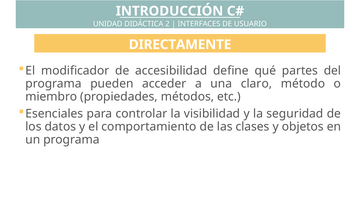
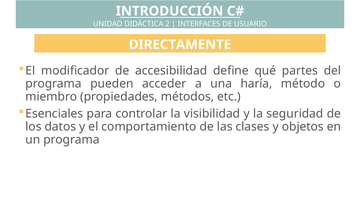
claro: claro -> haría (256, 84)
